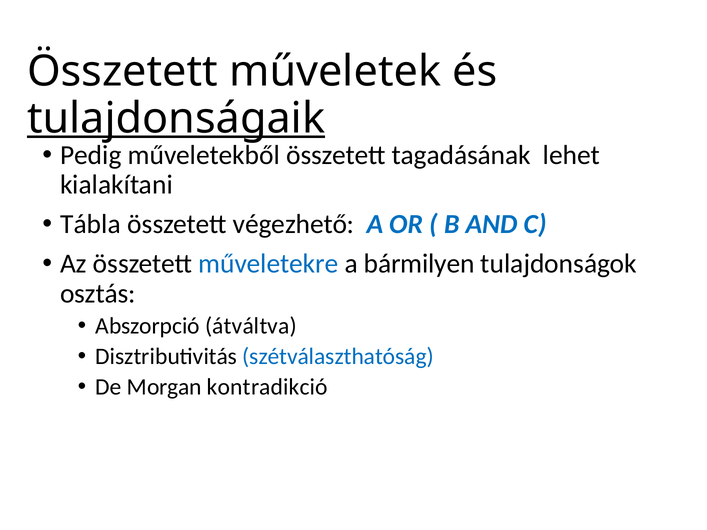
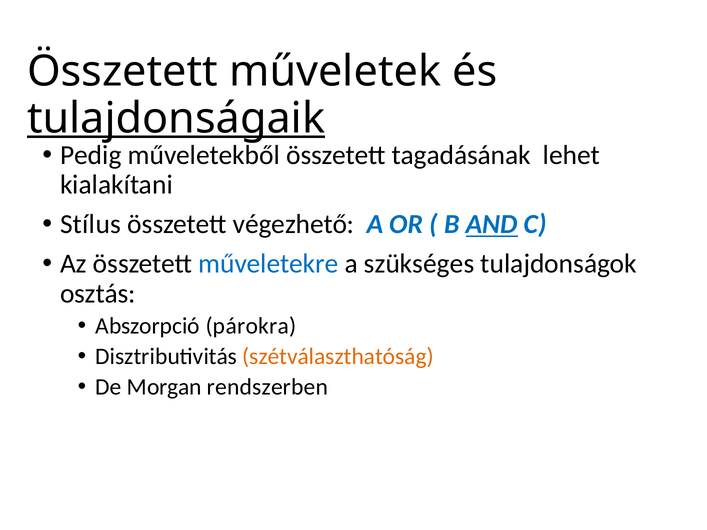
Tábla: Tábla -> Stílus (91, 225)
AND underline: none -> present (492, 225)
bármilyen: bármilyen -> szükséges (419, 264)
átváltva: átváltva -> párokra (251, 326)
szétválaszthatóság colour: blue -> orange (338, 357)
kontradikció: kontradikció -> rendszerben (267, 387)
